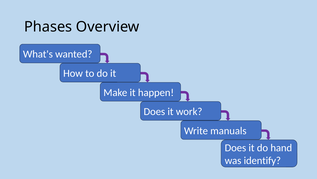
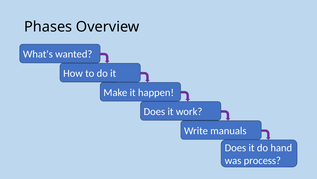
identify: identify -> process (262, 160)
